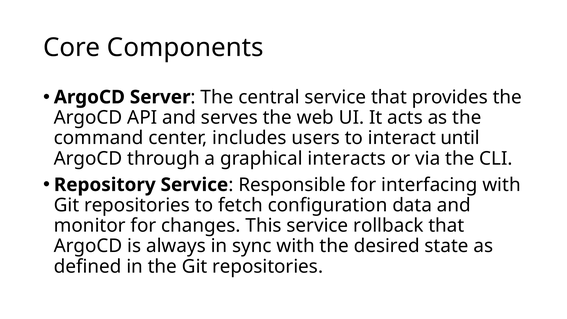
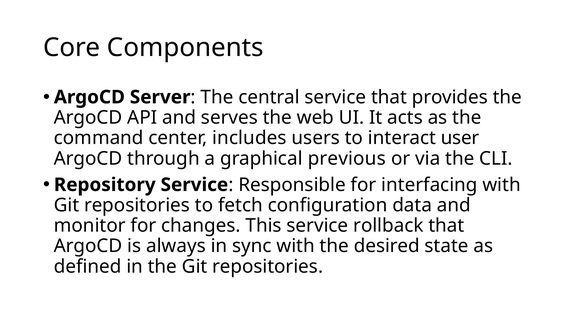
until: until -> user (460, 138)
interacts: interacts -> previous (347, 158)
